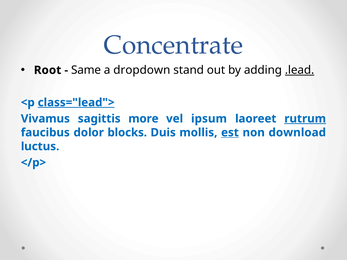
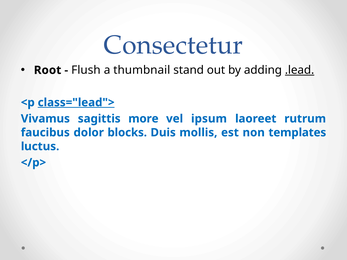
Concentrate: Concentrate -> Consectetur (173, 45)
Same: Same -> Flush (86, 70)
dropdown: dropdown -> thumbnail (142, 70)
rutrum underline: present -> none (305, 119)
est underline: present -> none (230, 133)
download: download -> templates (297, 133)
